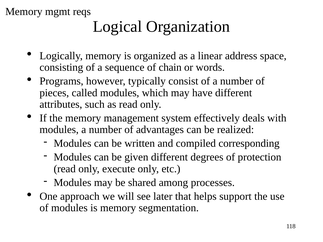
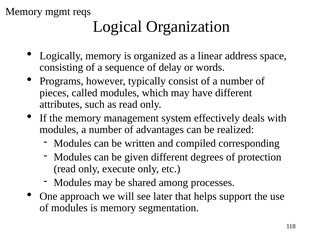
chain: chain -> delay (170, 67)
